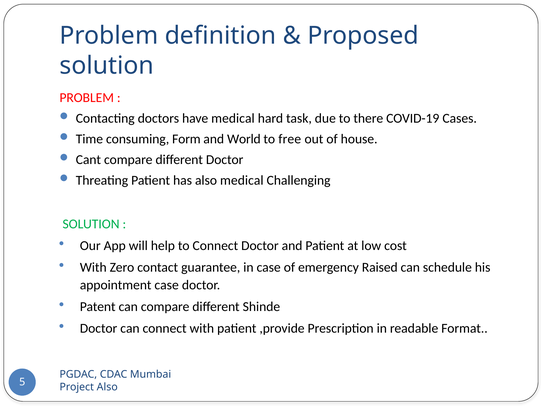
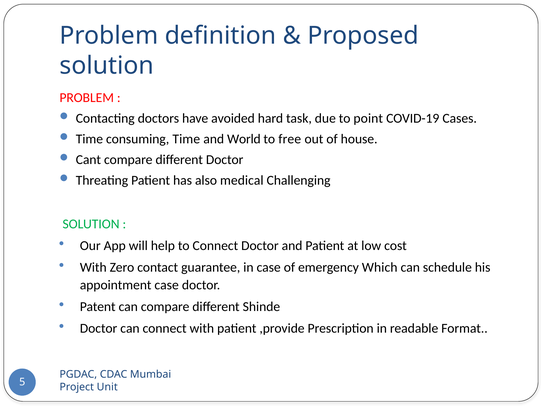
have medical: medical -> avoided (233, 118)
there: there -> point (368, 118)
consuming Form: Form -> Time (186, 139)
Raised: Raised -> Which (380, 267)
Project Also: Also -> Unit (107, 386)
